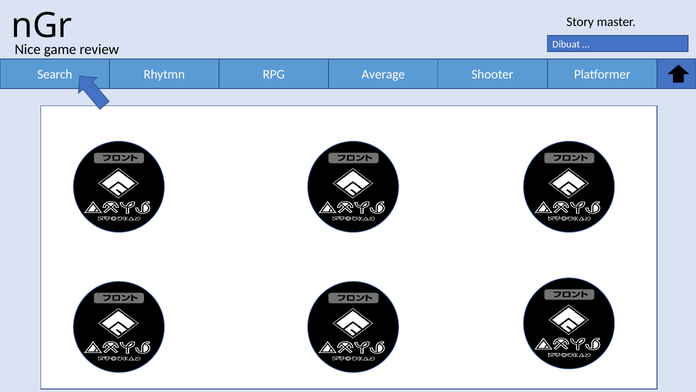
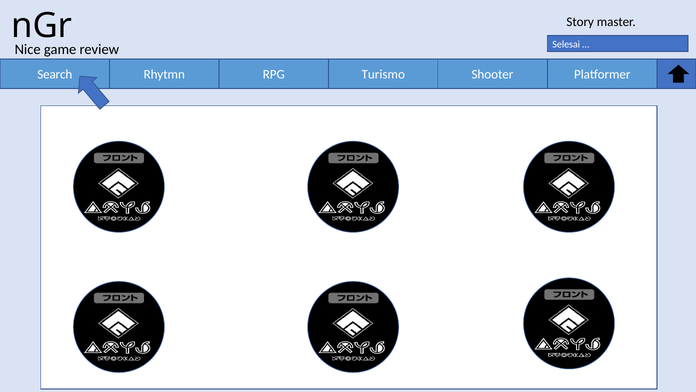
Dibuat: Dibuat -> Selesai (566, 44)
Average: Average -> Turismo (383, 75)
